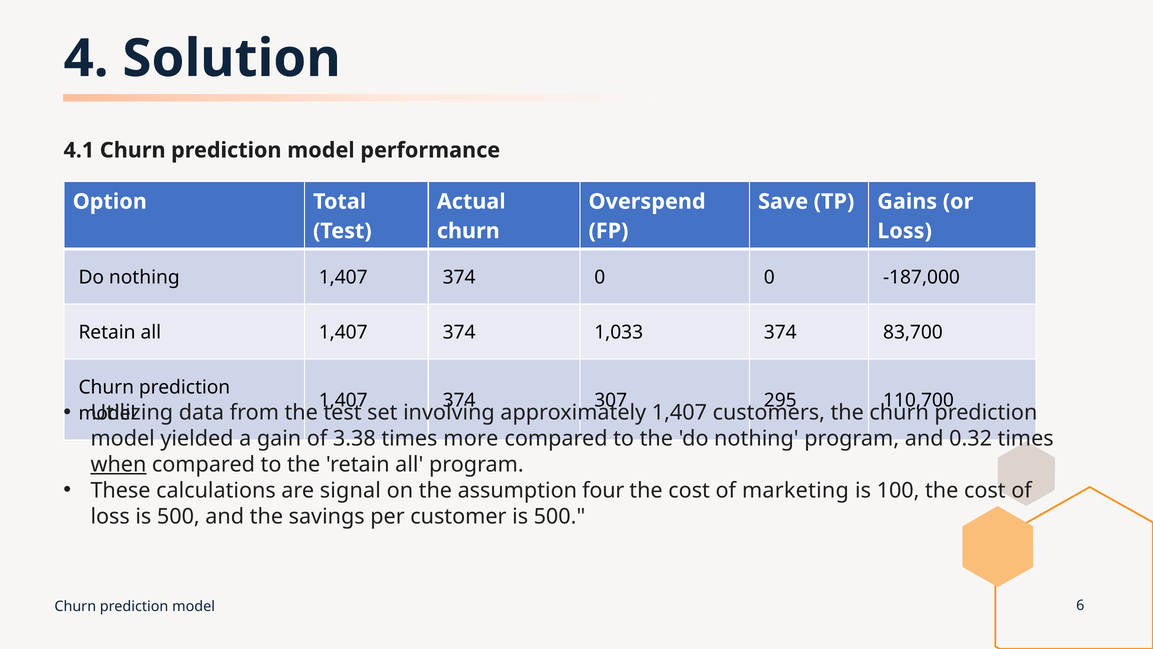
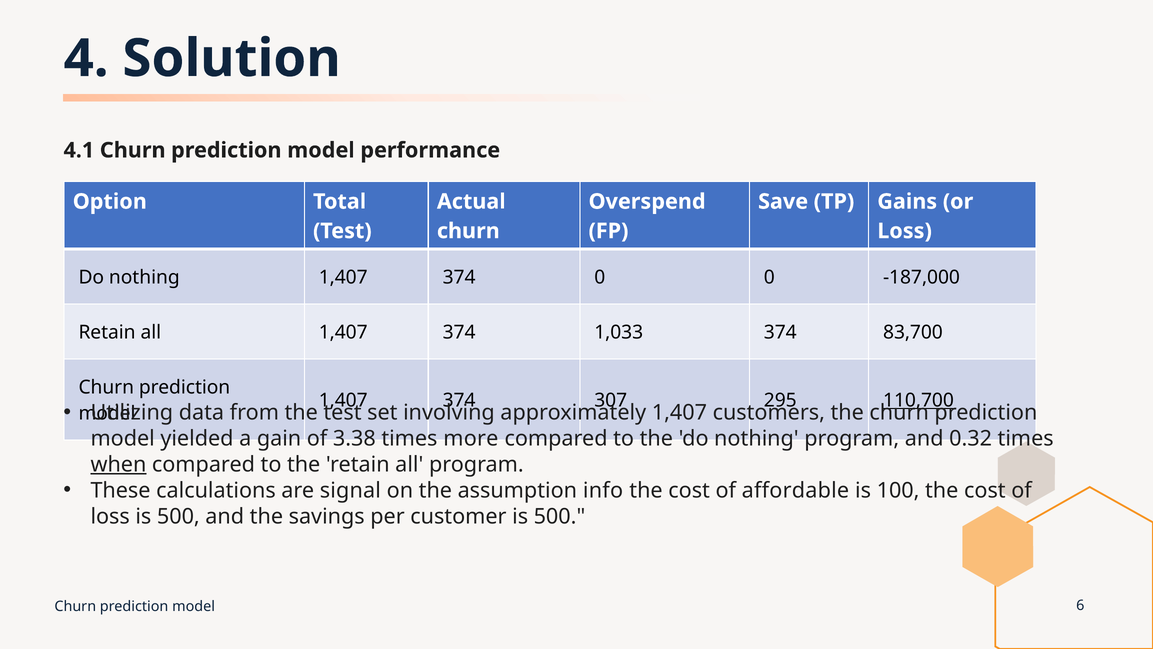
110,700 underline: none -> present (918, 400)
four: four -> info (603, 490)
marketing: marketing -> affordable (795, 490)
